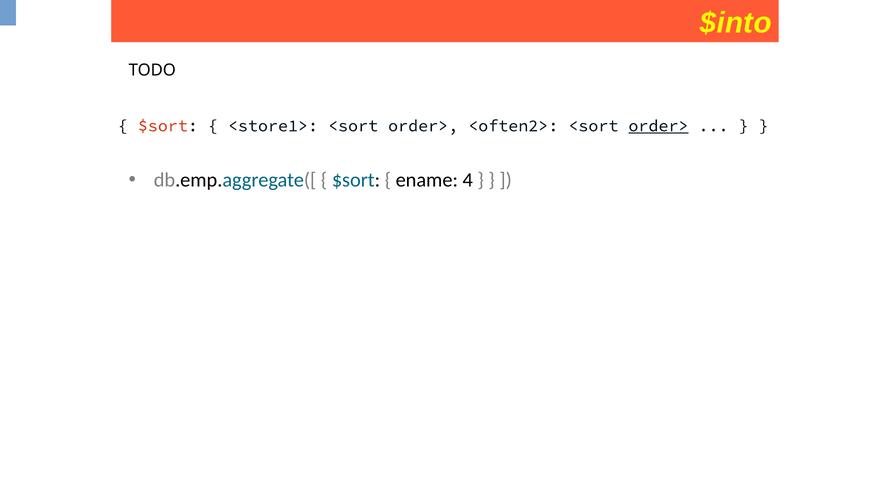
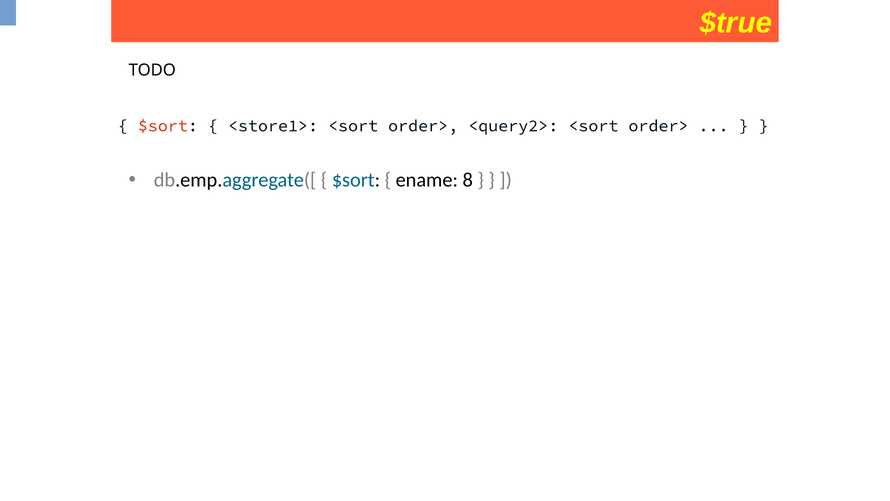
$into: $into -> $true (736, 23)
<often2>: <often2> -> <query2> (513, 126)
order> underline: present -> none (658, 126)
4: 4 -> 8 (468, 180)
